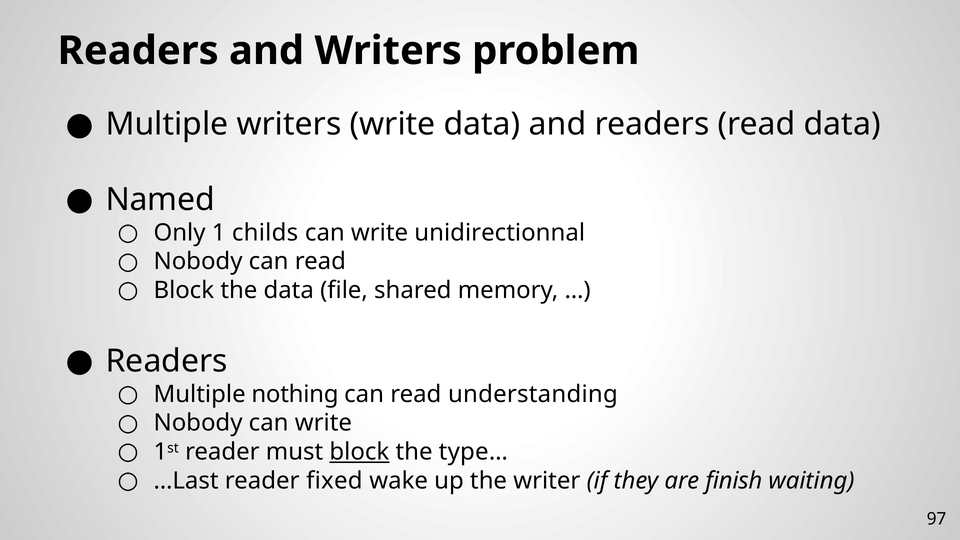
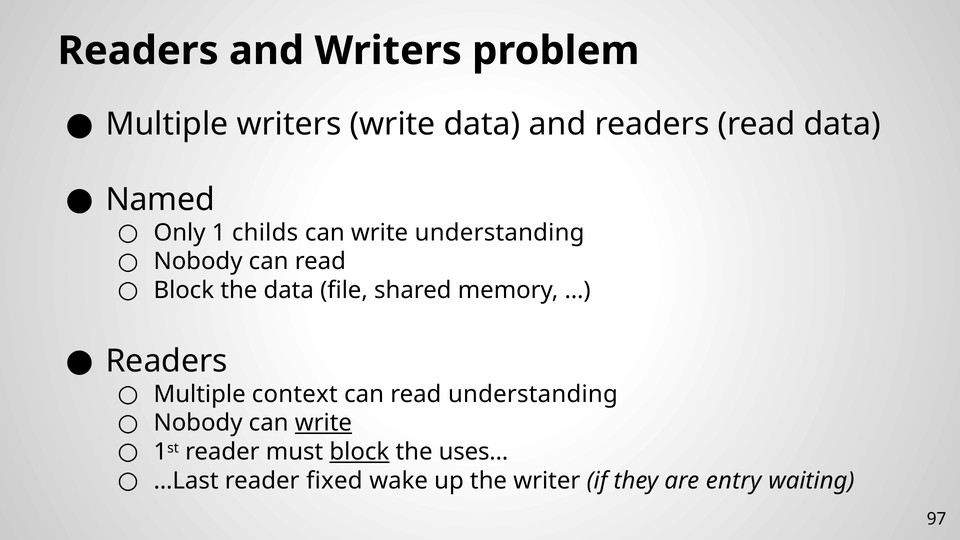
write unidirectionnal: unidirectionnal -> understanding (500, 233)
nothing: nothing -> context (295, 394)
write underline: none -> present (323, 423)
type…: type… -> uses… (474, 452)
finish: finish -> entry (734, 481)
